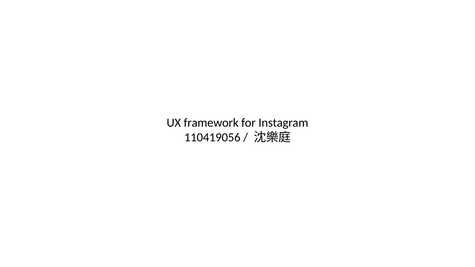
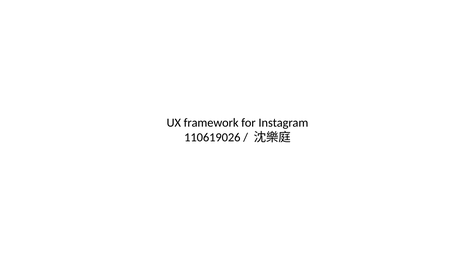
110419056: 110419056 -> 110619026 (212, 138)
